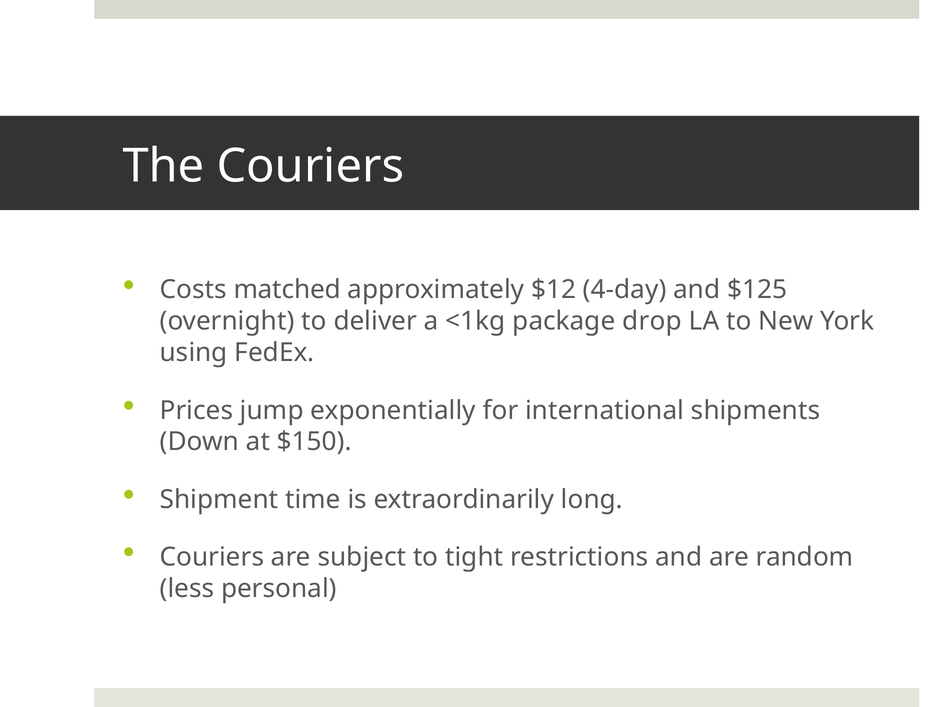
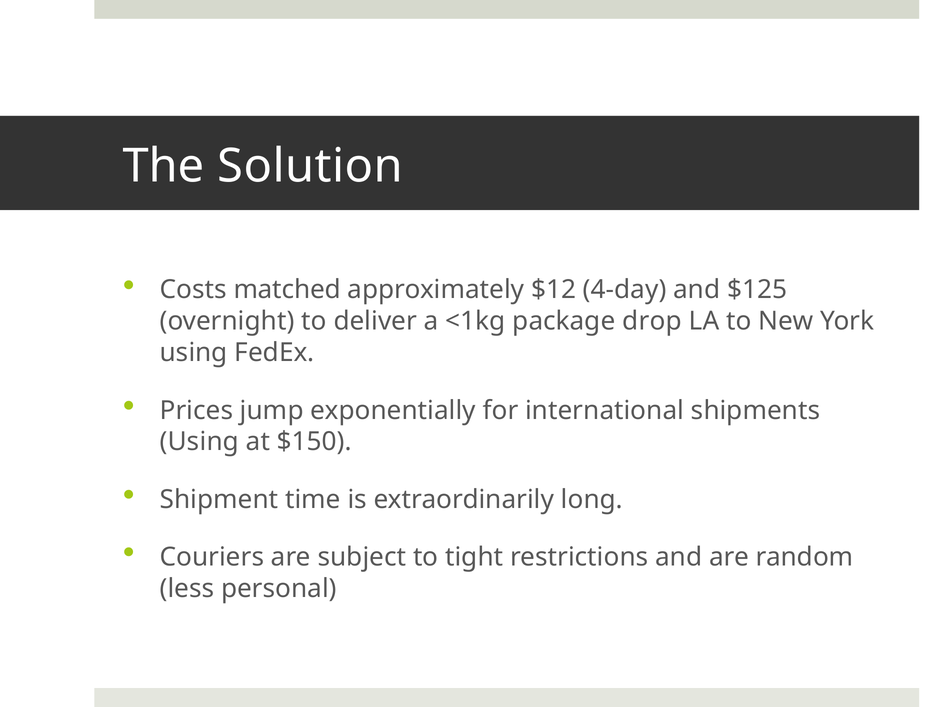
The Couriers: Couriers -> Solution (310, 166)
Down: Down -> Using (199, 442)
